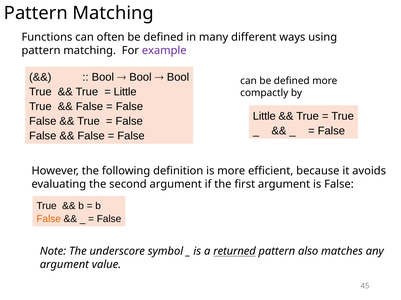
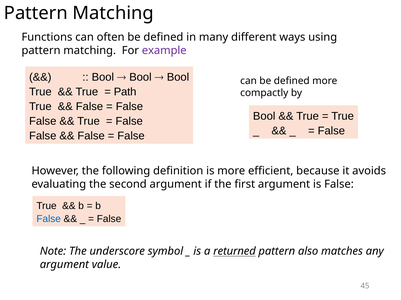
Little: Little -> Path (125, 92)
Little: Little -> Bool (264, 116)
False colour: orange -> blue (49, 220)
